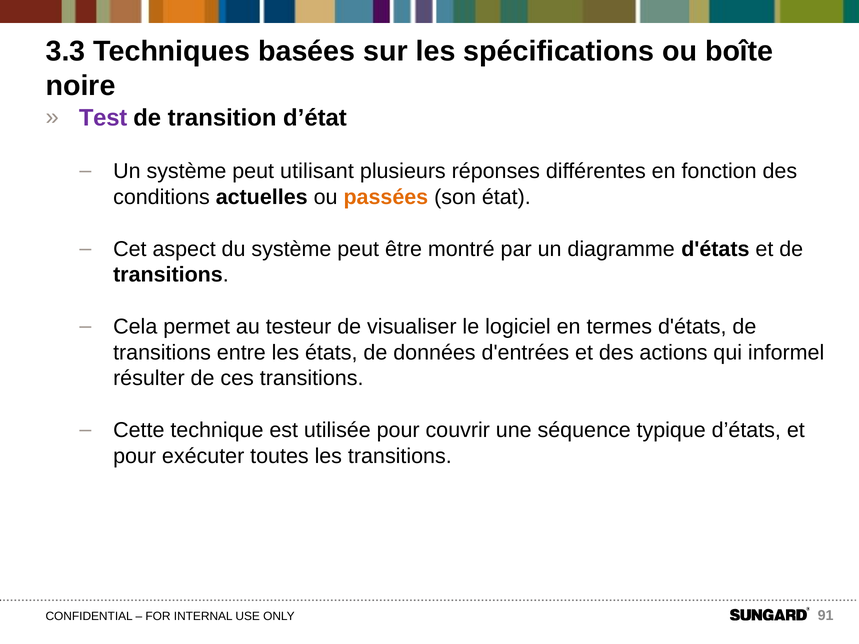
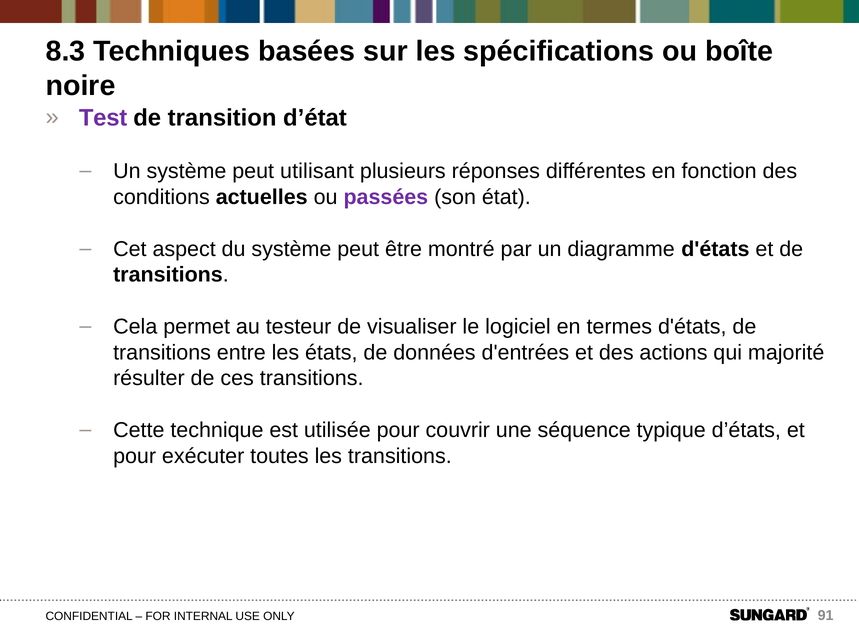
3.3: 3.3 -> 8.3 (65, 51)
passées colour: orange -> purple (386, 197)
informel: informel -> majorité (786, 353)
